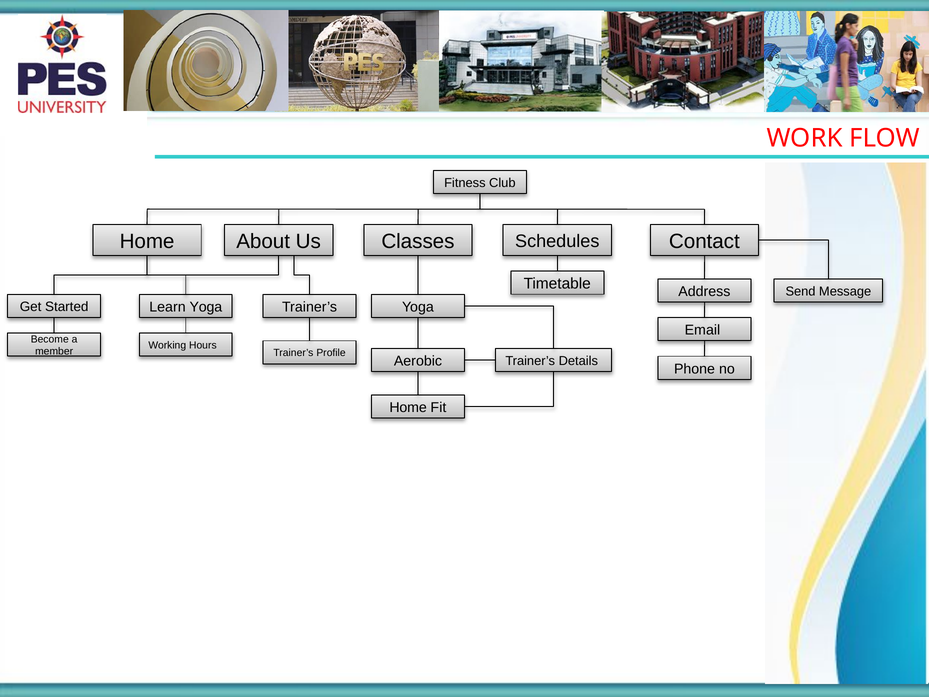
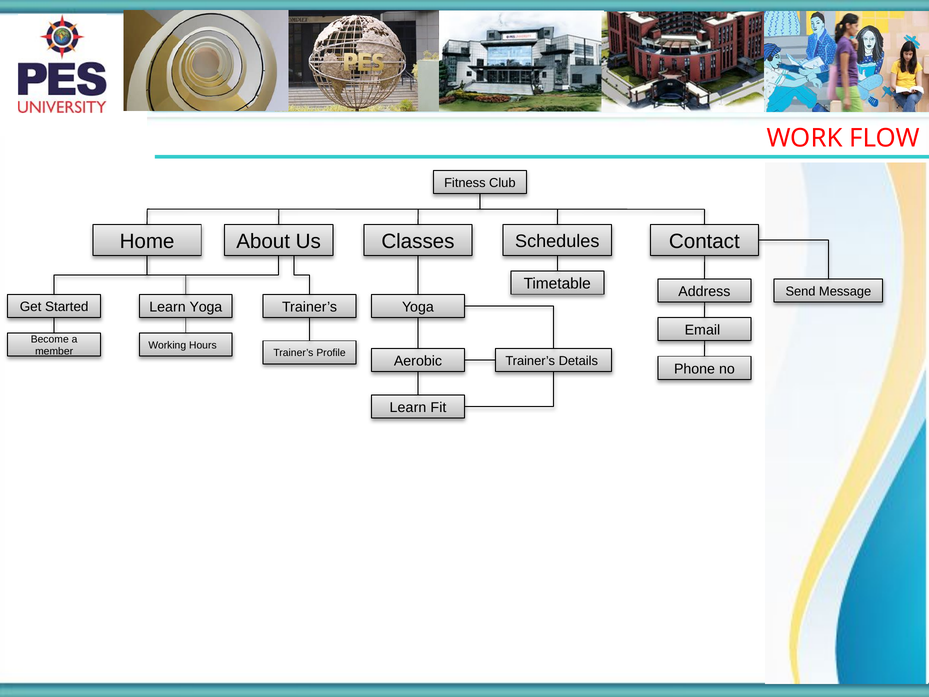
Home: Home -> Learn (408, 407)
